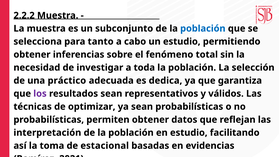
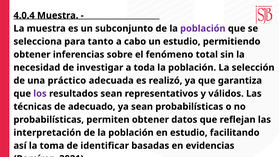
2.2.2: 2.2.2 -> 4.0.4 (24, 15)
población colour: blue -> purple (203, 28)
dedica: dedica -> realizó (166, 81)
optimizar: optimizar -> adecuado (92, 107)
estacional: estacional -> identificar (105, 146)
